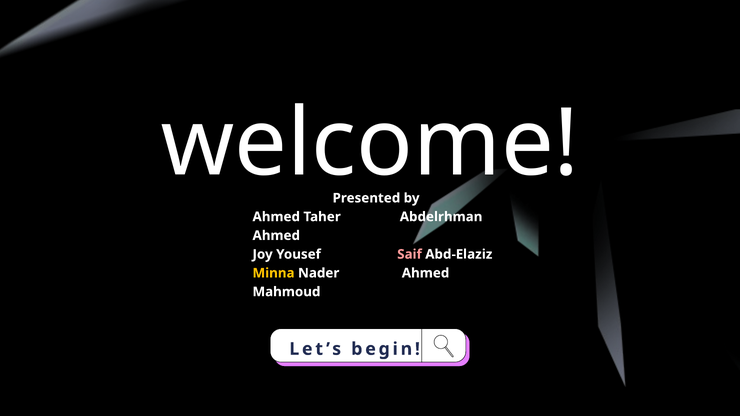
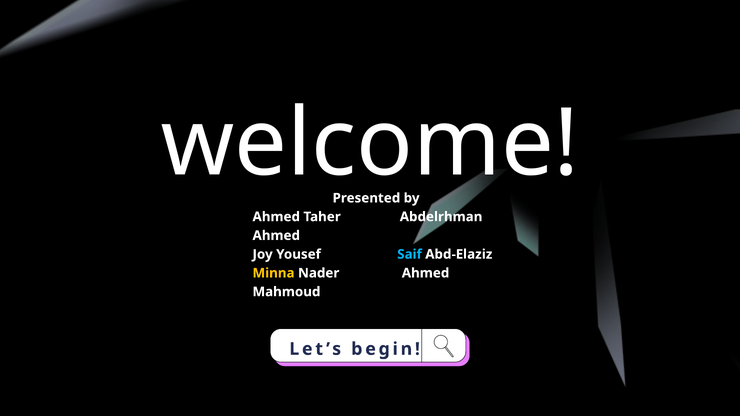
Saif colour: pink -> light blue (409, 254)
